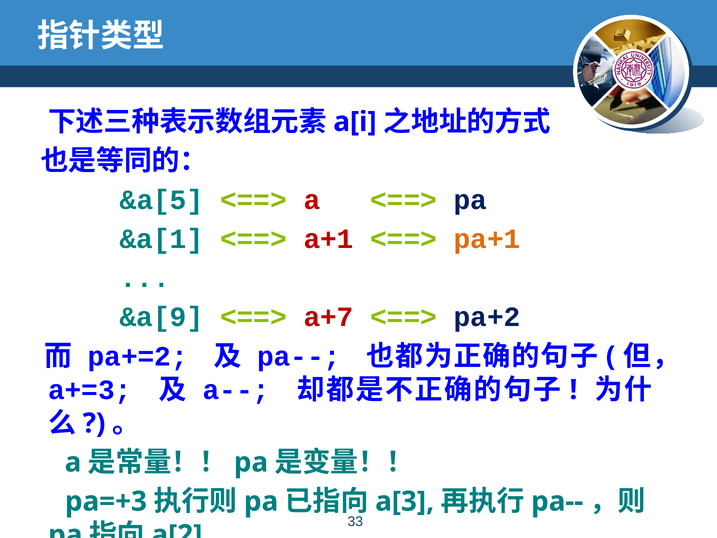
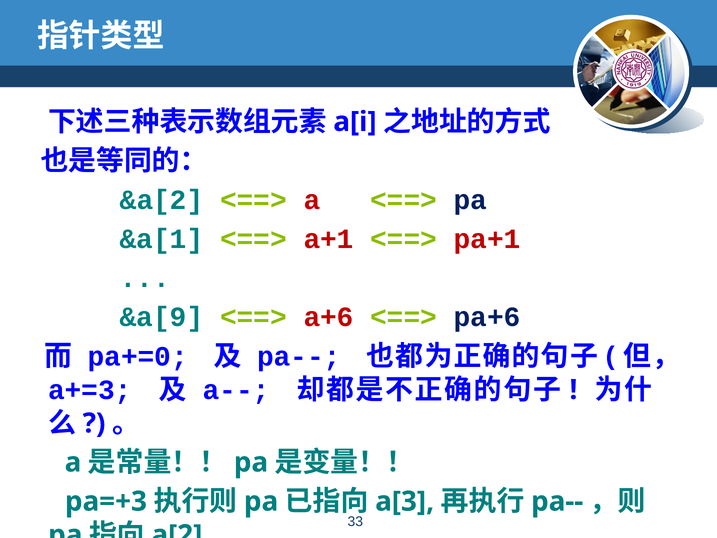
&a[5: &a[5 -> &a[2 (162, 200)
pa+1 colour: orange -> red (487, 239)
a+7: a+7 -> a+6 (329, 317)
pa+2: pa+2 -> pa+6 (487, 317)
pa+=2: pa+=2 -> pa+=0 (138, 356)
